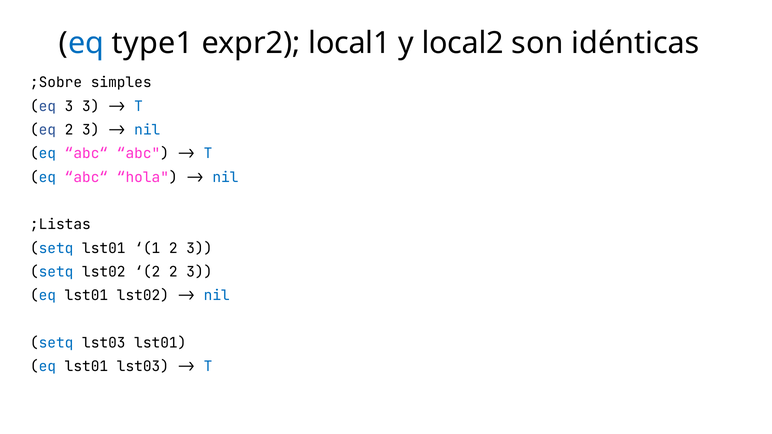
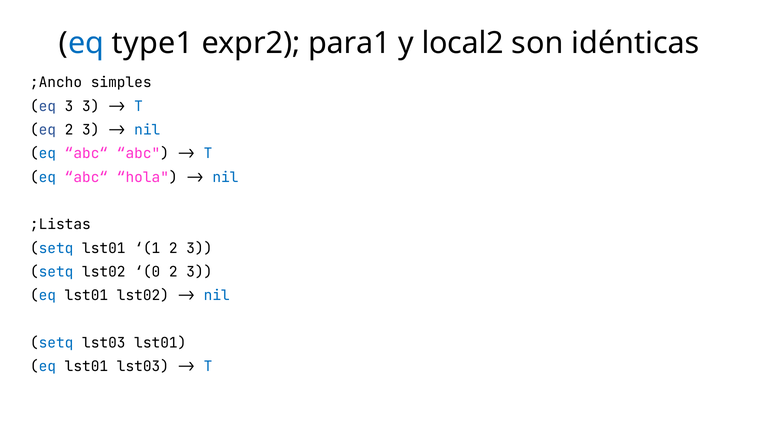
local1: local1 -> para1 (350, 43)
;Sobre: ;Sobre -> ;Ancho (56, 83)
lst02 2: 2 -> 0 (147, 272)
